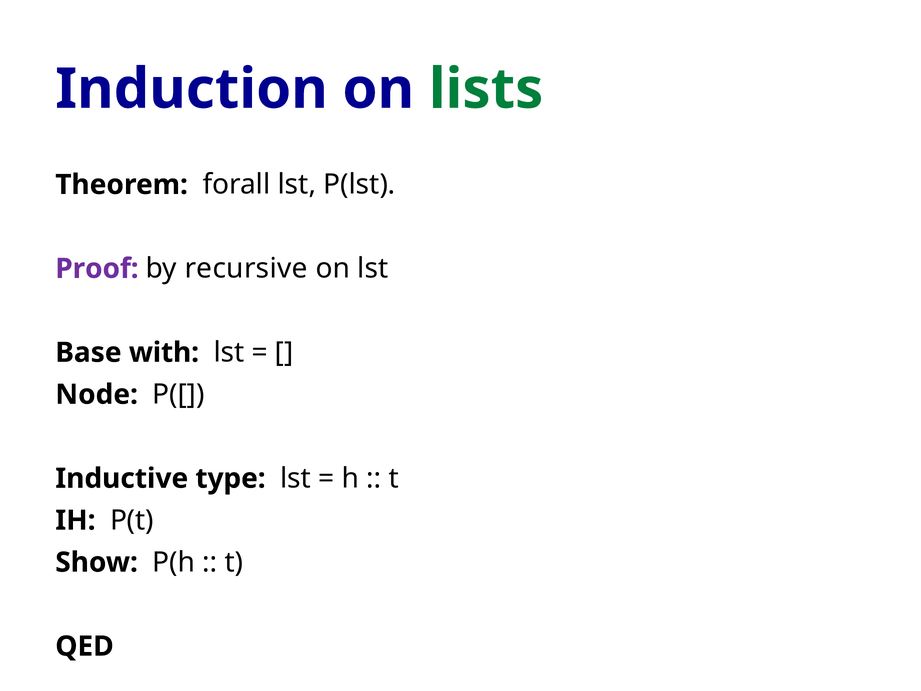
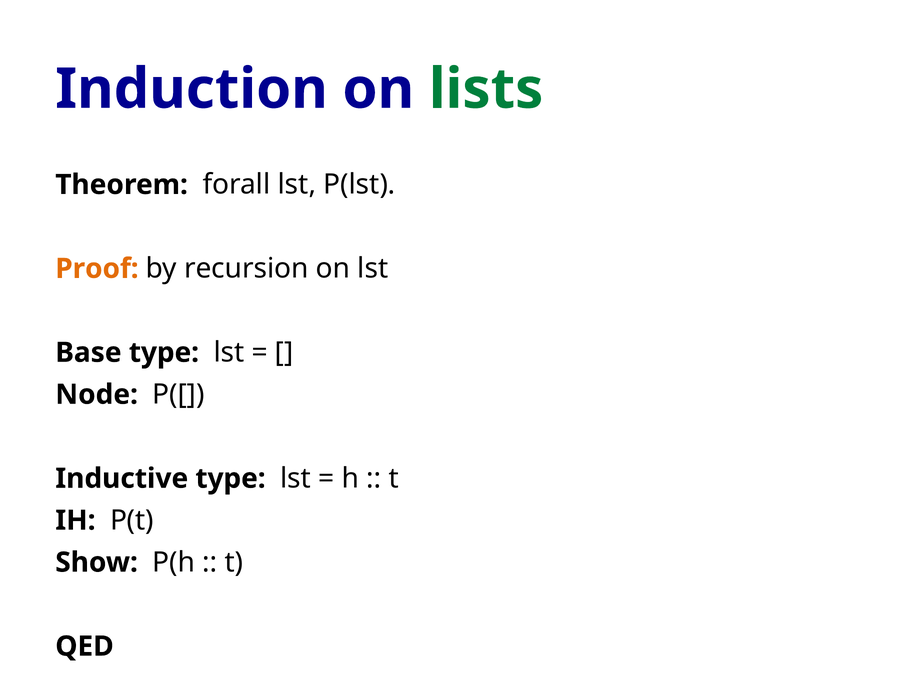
Proof colour: purple -> orange (97, 269)
recursive: recursive -> recursion (246, 269)
Base with: with -> type (164, 352)
